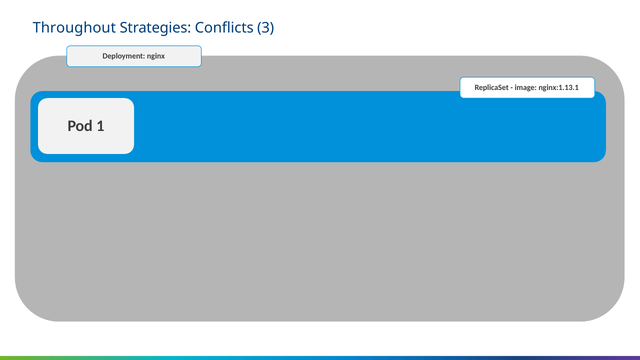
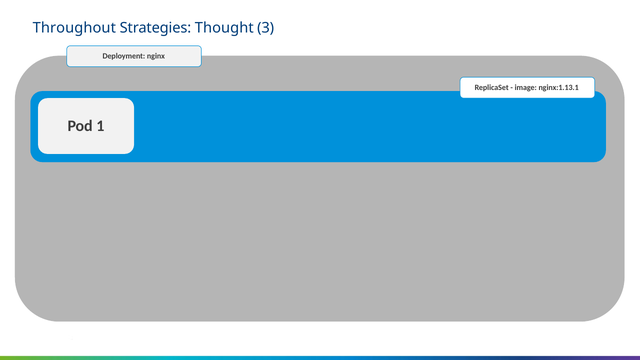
Conflicts: Conflicts -> Thought (224, 28)
